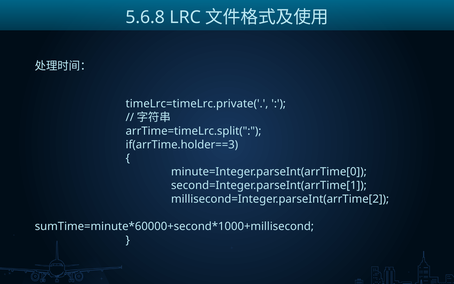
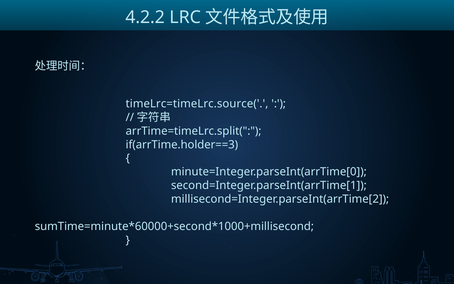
5.6.8: 5.6.8 -> 4.2.2 (145, 17)
timeLrc=timeLrc.private(: timeLrc=timeLrc.private( -> timeLrc=timeLrc.source( (197, 104)
